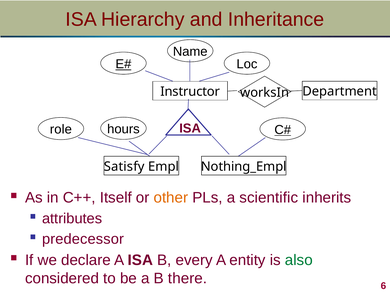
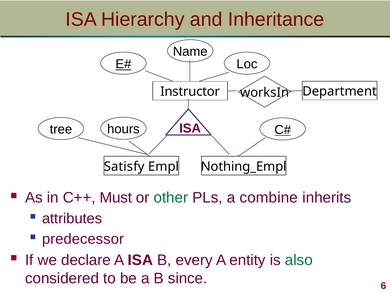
role: role -> tree (61, 129)
Itself: Itself -> Must (116, 197)
other colour: orange -> green (171, 197)
scientific: scientific -> combine (269, 197)
there: there -> since (188, 278)
